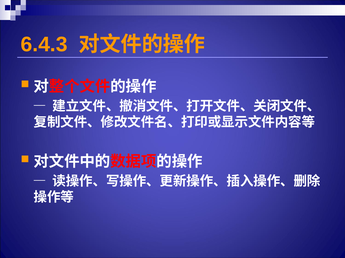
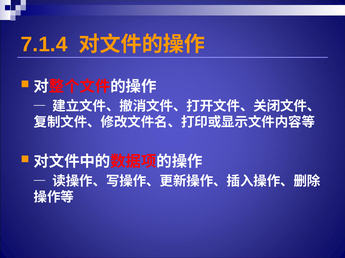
6.4.3: 6.4.3 -> 7.1.4 (44, 45)
